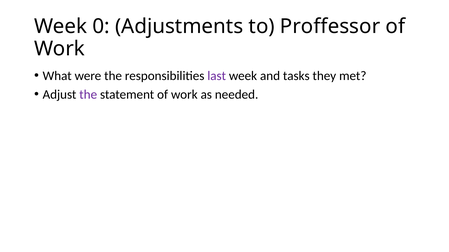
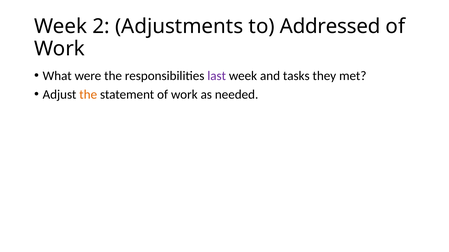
0: 0 -> 2 (101, 27)
Proffessor: Proffessor -> Addressed (330, 27)
the colour: purple -> orange (88, 95)
